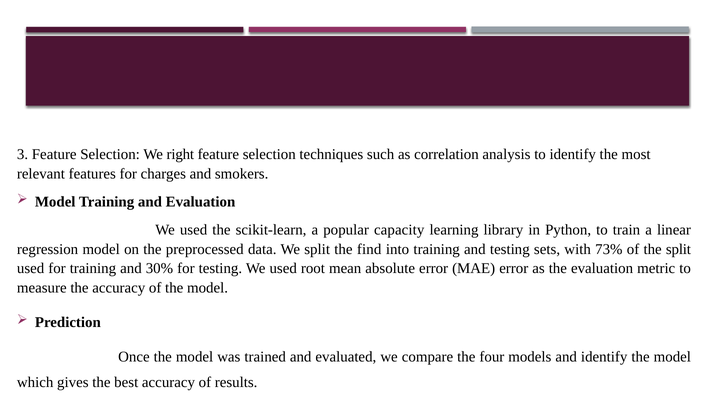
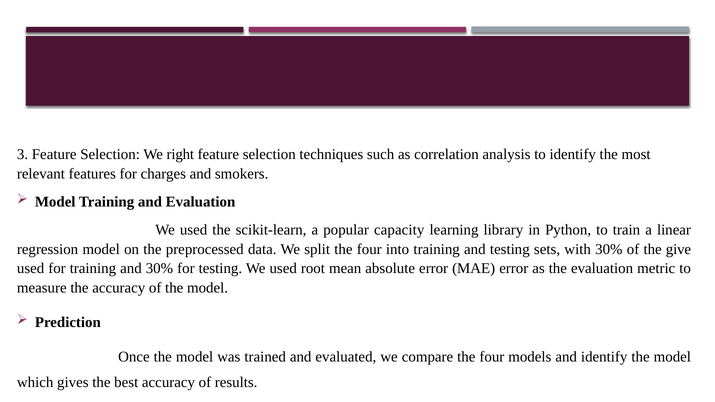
split the find: find -> four (369, 249)
with 73%: 73% -> 30% (609, 249)
the split: split -> give (678, 249)
